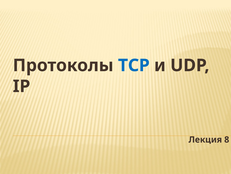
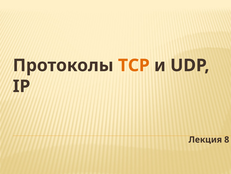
TCP colour: blue -> orange (134, 65)
